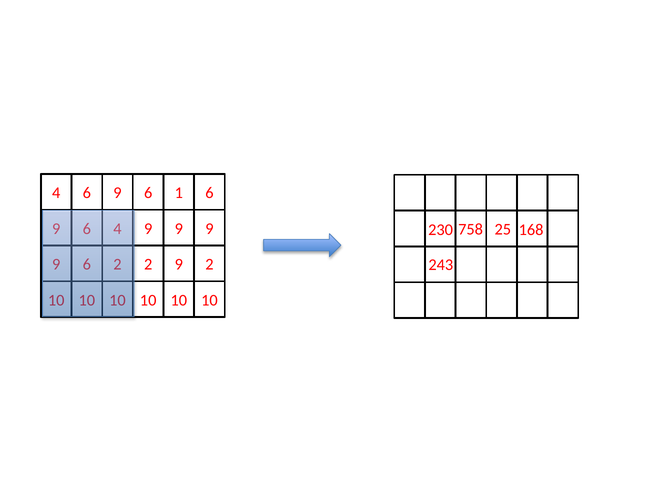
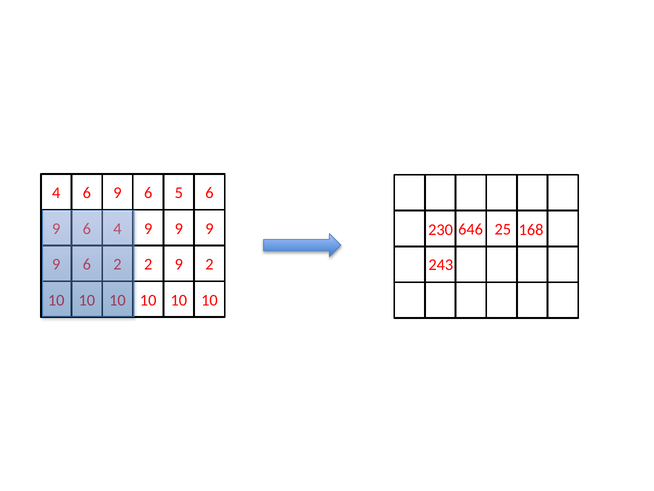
1: 1 -> 5 (179, 193)
758: 758 -> 646 (471, 229)
